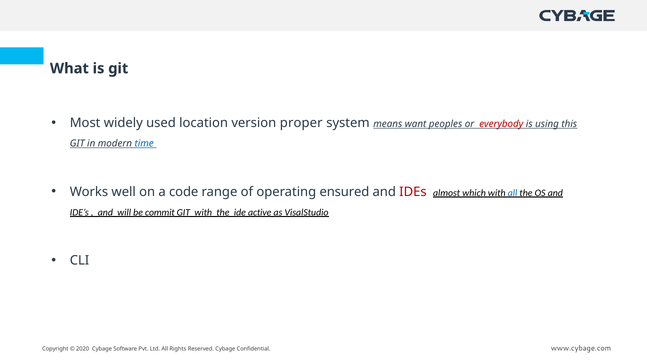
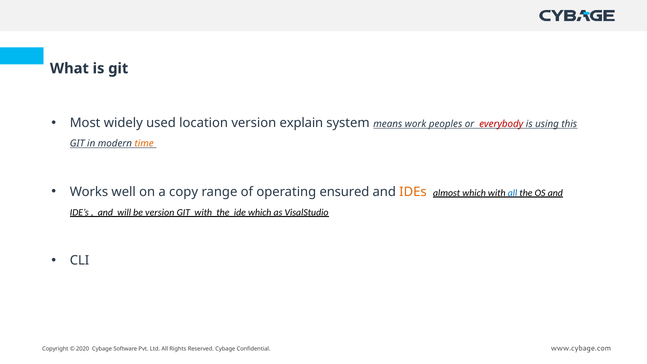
proper: proper -> explain (301, 123)
want: want -> work (416, 124)
time colour: blue -> orange (144, 143)
code: code -> copy (184, 192)
IDEs colour: red -> orange (413, 192)
be commit: commit -> version (160, 212)
ide active: active -> which (260, 212)
